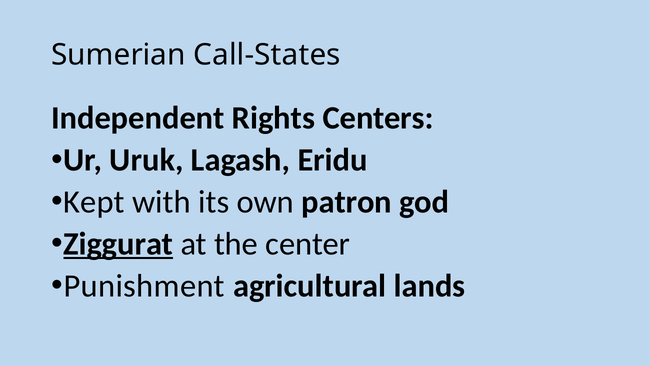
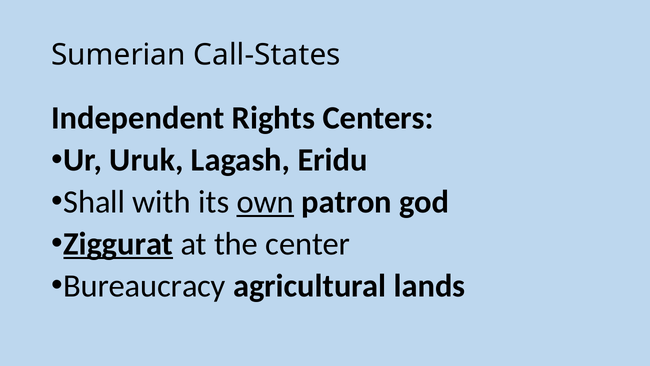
Kept: Kept -> Shall (94, 202)
own underline: none -> present (265, 202)
Punishment: Punishment -> Bureaucracy (145, 285)
